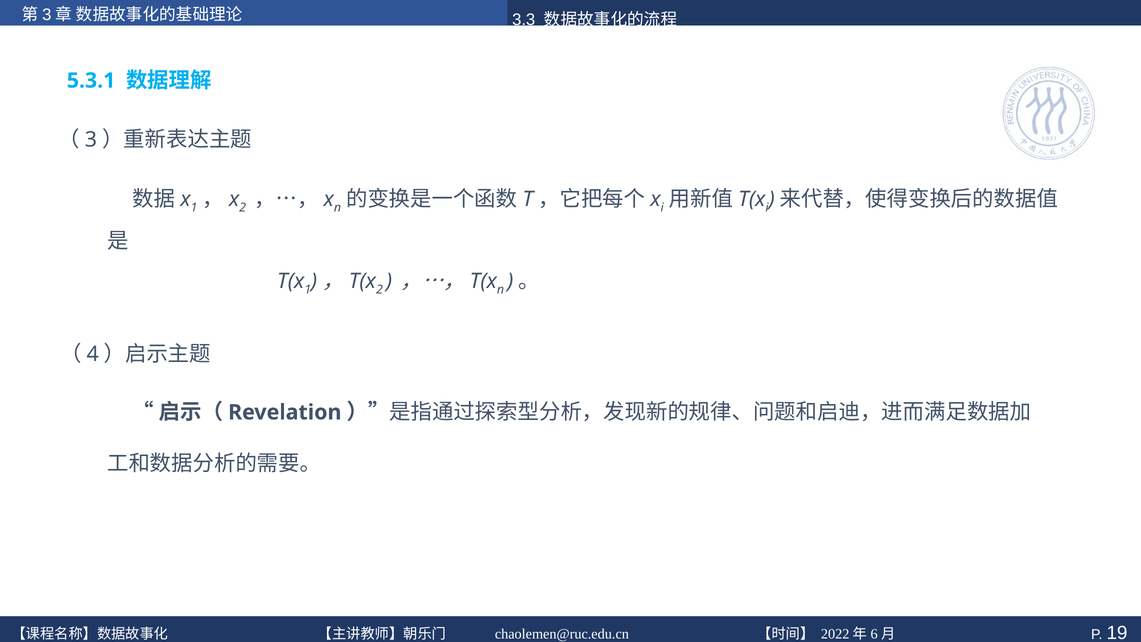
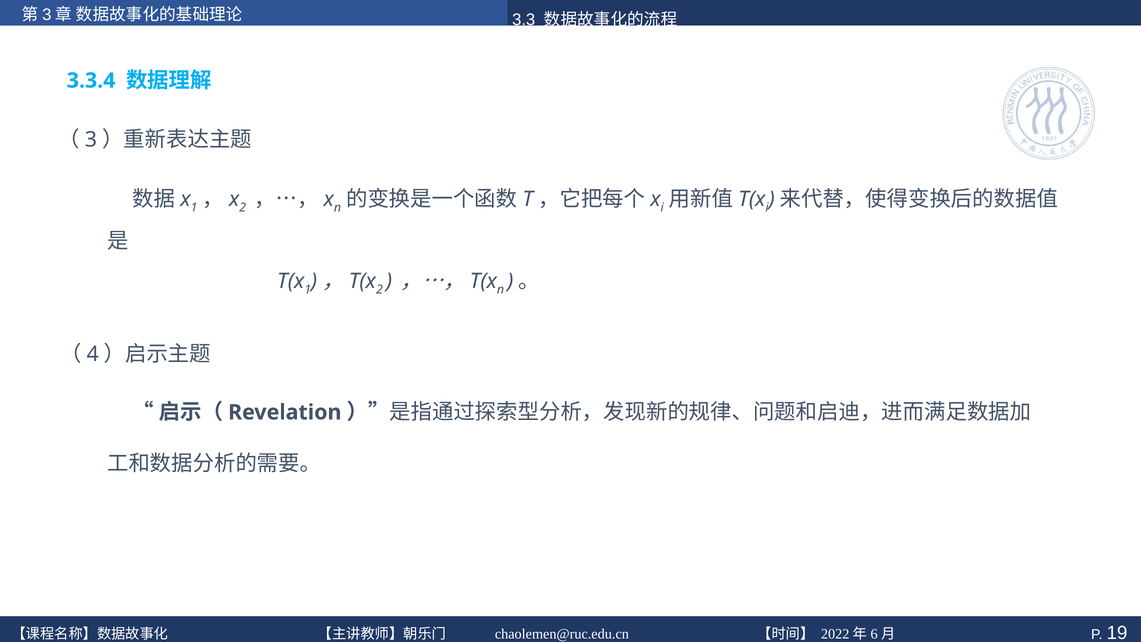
5.3.1: 5.3.1 -> 3.3.4 (91, 81)
